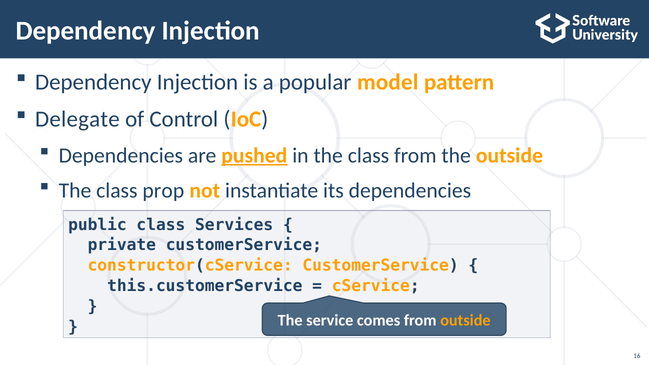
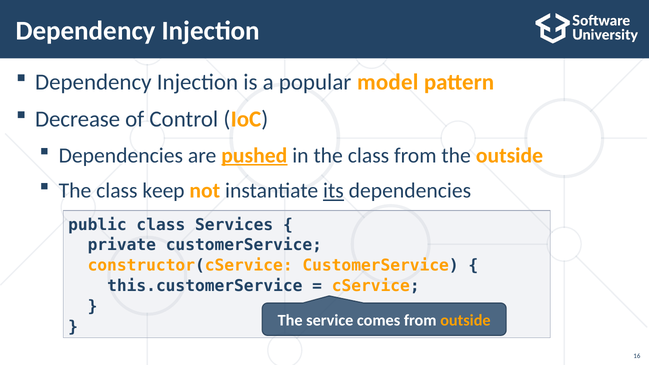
Delegate: Delegate -> Decrease (78, 119)
prop: prop -> keep (164, 191)
its underline: none -> present (333, 191)
